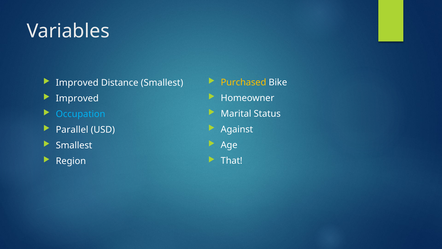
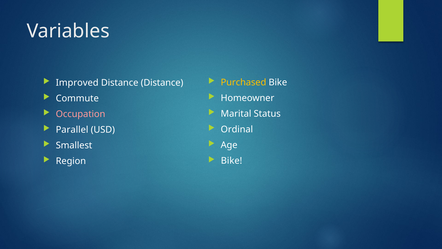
Distance Smallest: Smallest -> Distance (162, 83)
Improved: Improved -> Commute (77, 98)
Occupation colour: light blue -> pink (81, 114)
Against: Against -> Ordinal (237, 129)
That: That -> Bike (232, 161)
